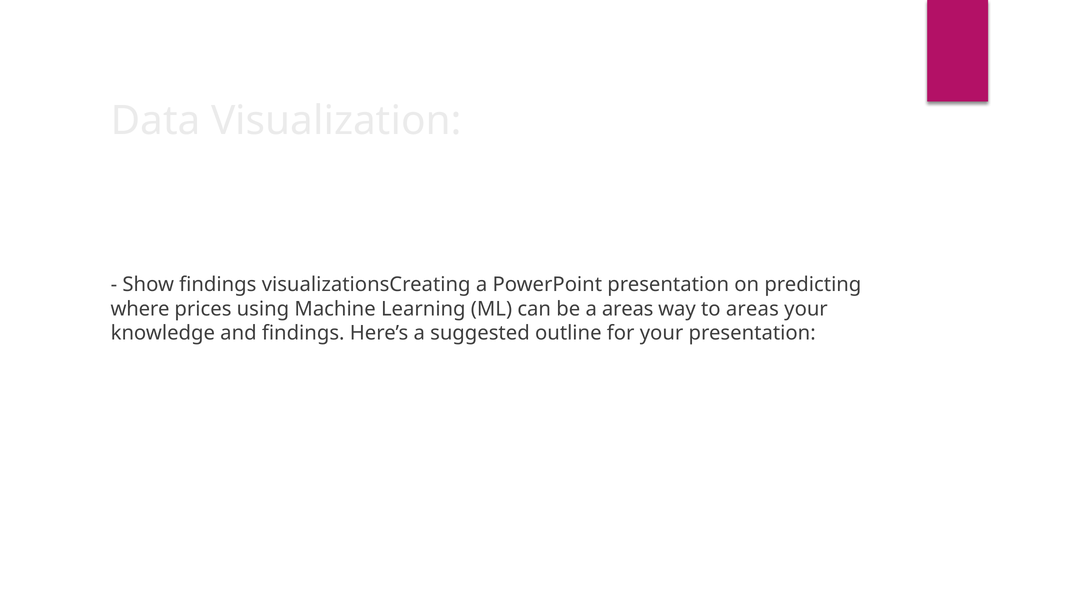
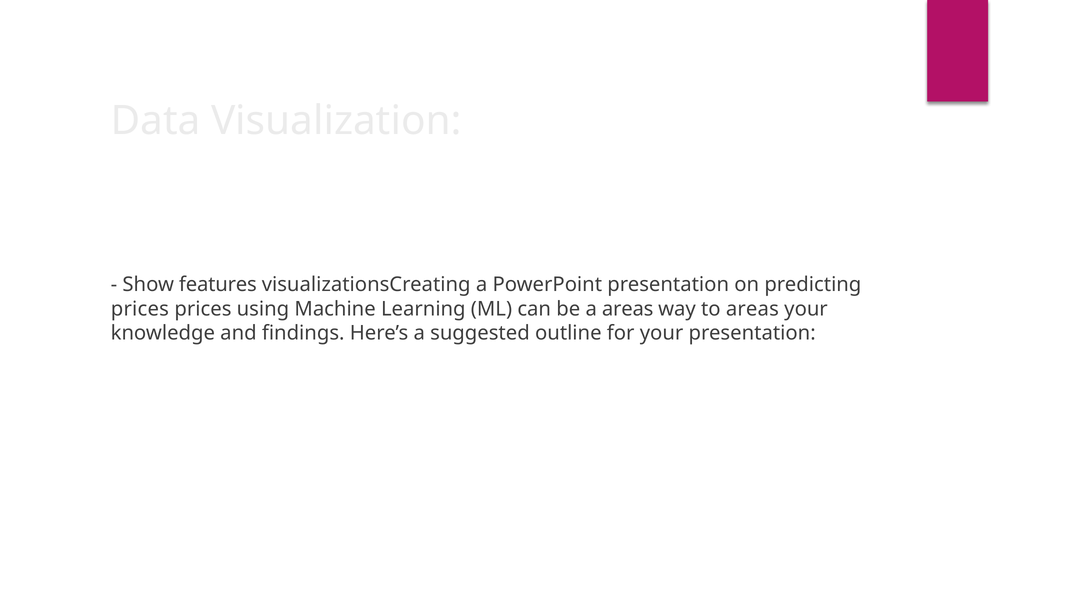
Show findings: findings -> features (218, 285)
where: where -> prices (140, 309)
